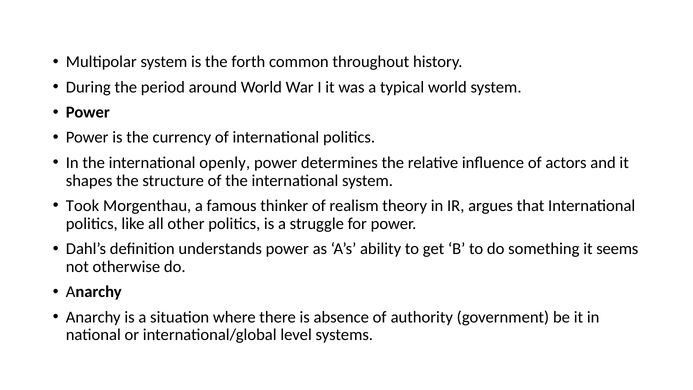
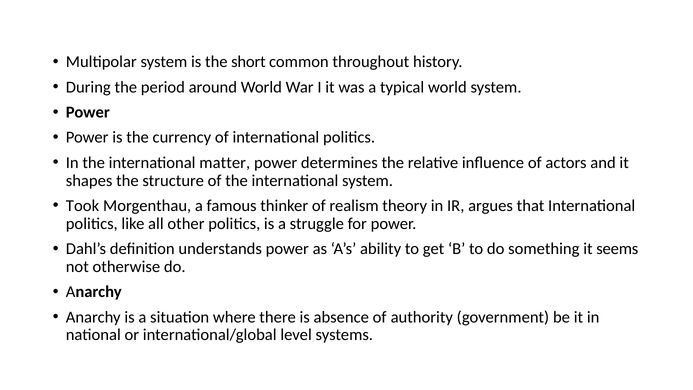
forth: forth -> short (248, 62)
openly: openly -> matter (225, 163)
